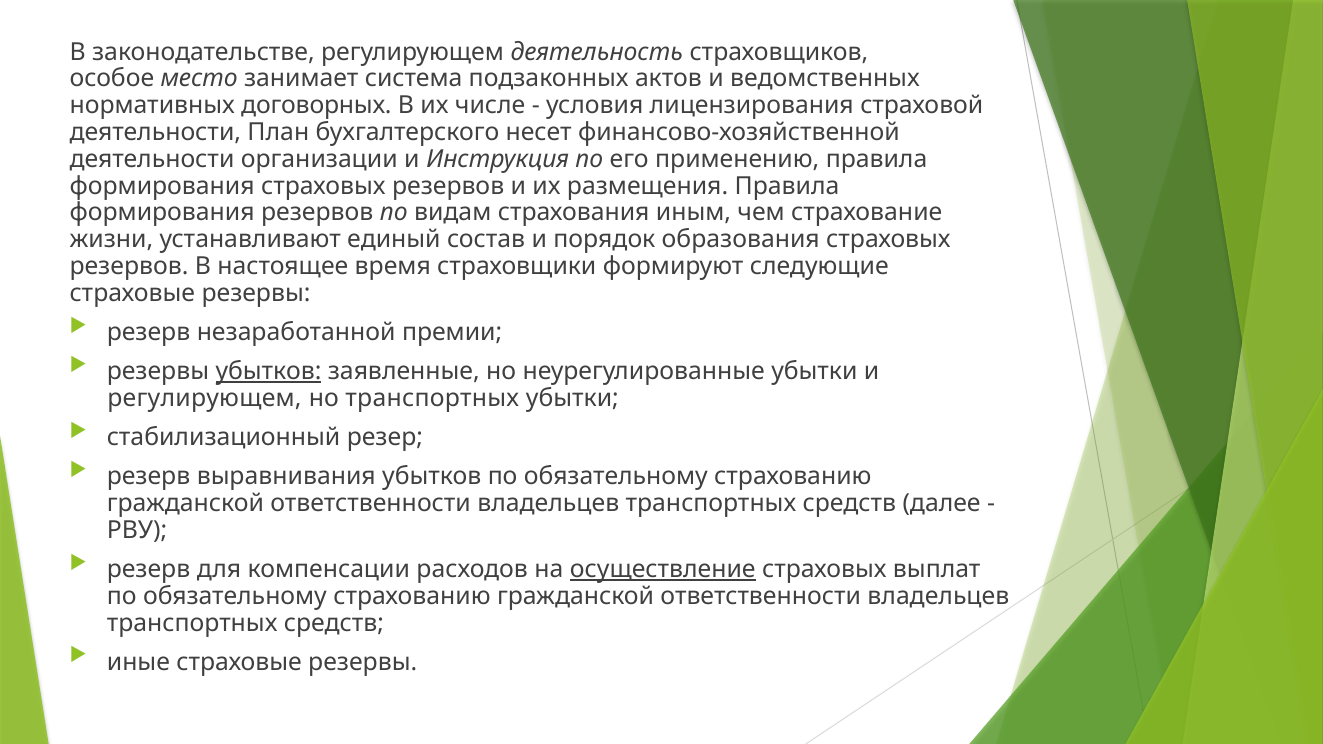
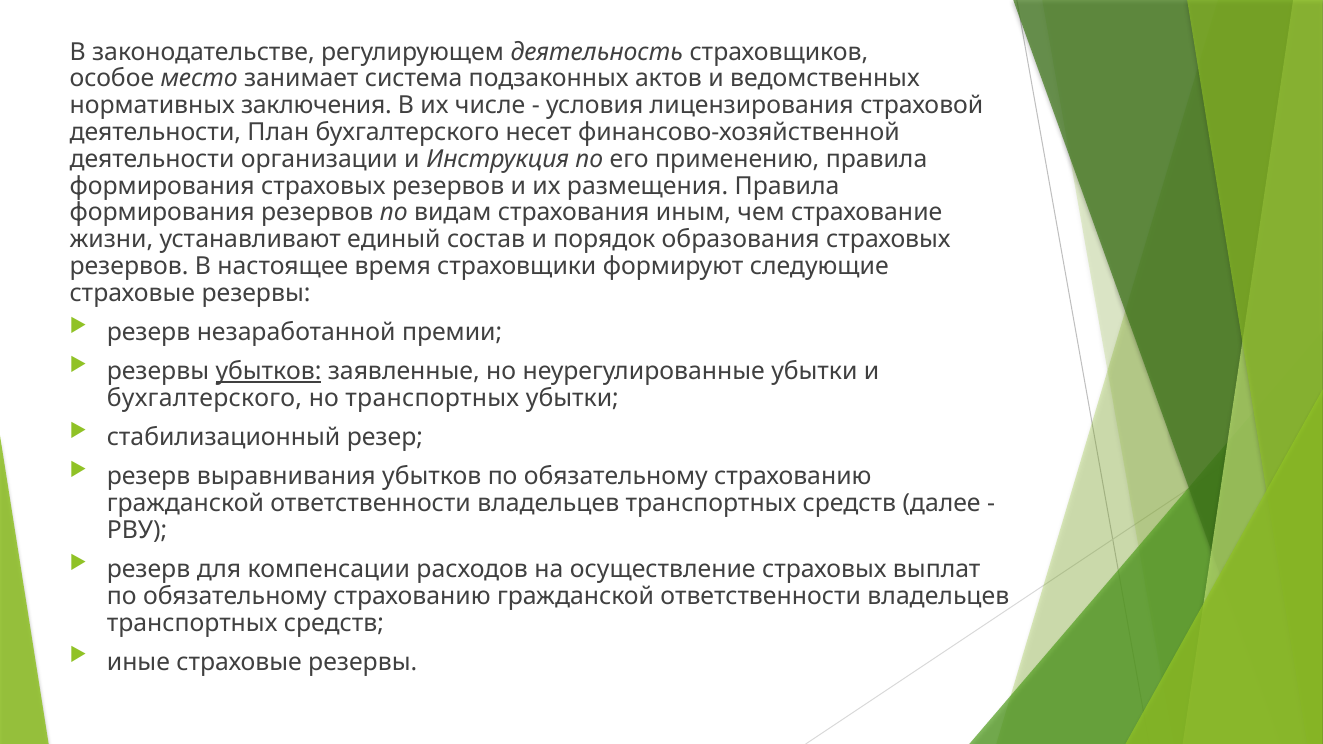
договорных: договорных -> заключения (316, 105)
регулирующем: регулирующем -> бухгалтерского (204, 398)
осуществление underline: present -> none (663, 569)
